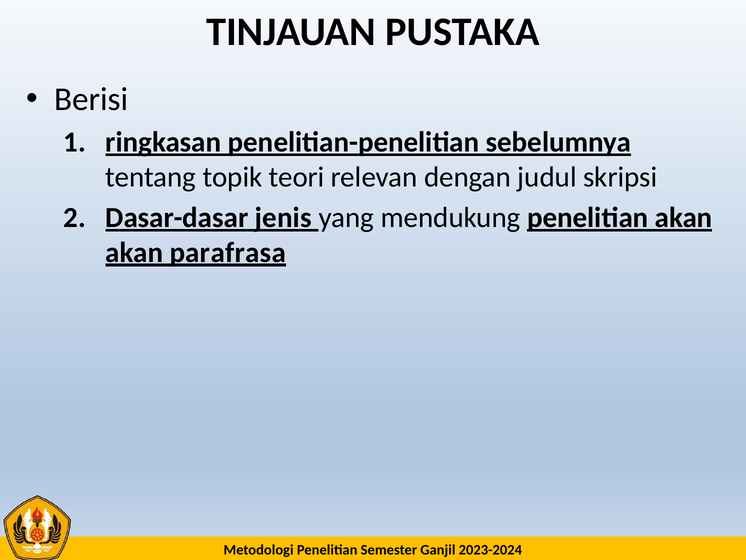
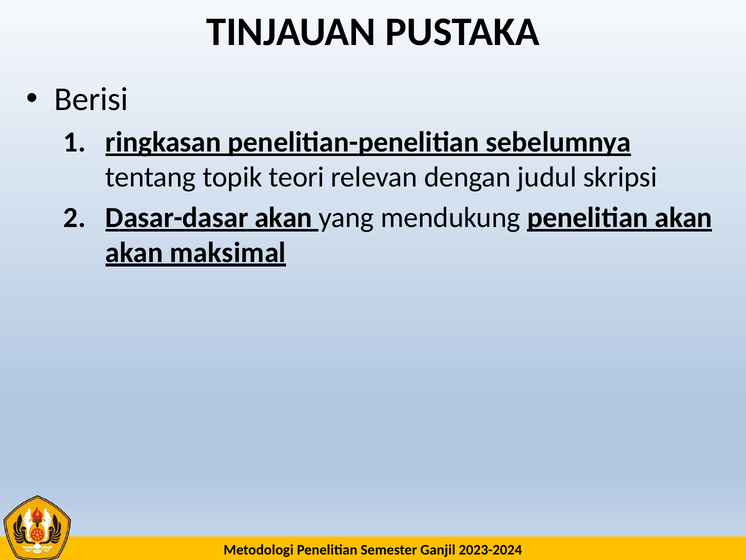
Dasar-dasar jenis: jenis -> akan (284, 218)
parafrasa: parafrasa -> maksimal (228, 252)
